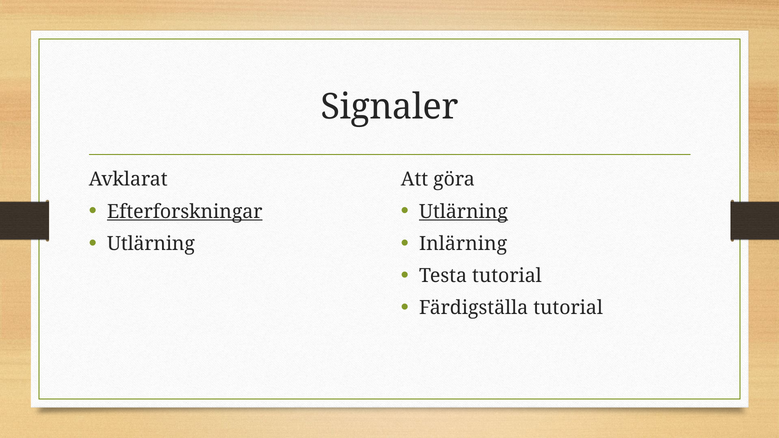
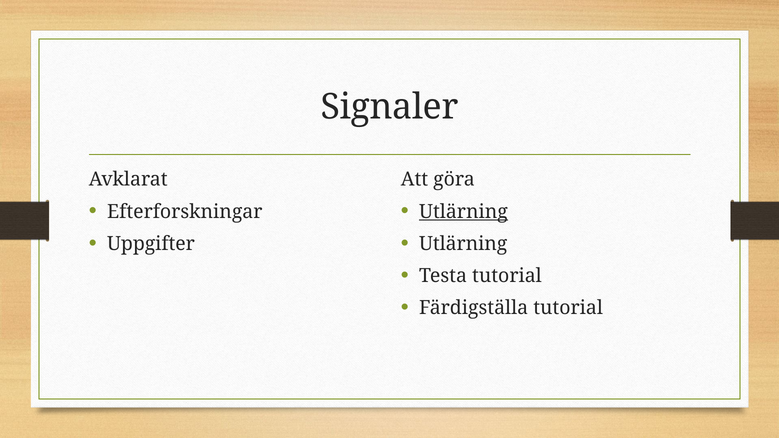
Efterforskningar underline: present -> none (185, 212)
Utlärning: Utlärning -> Uppgifter (151, 244)
Inlärning: Inlärning -> Utlärning (463, 244)
